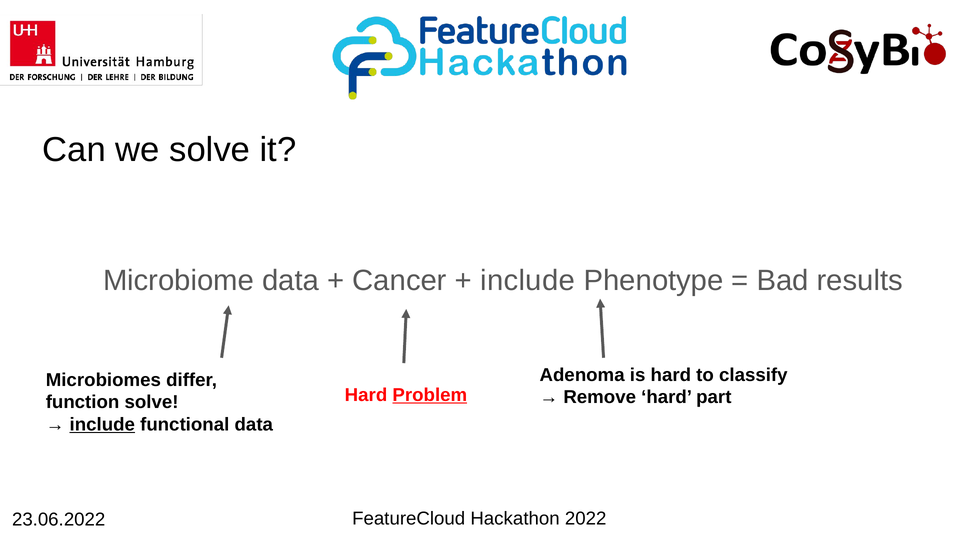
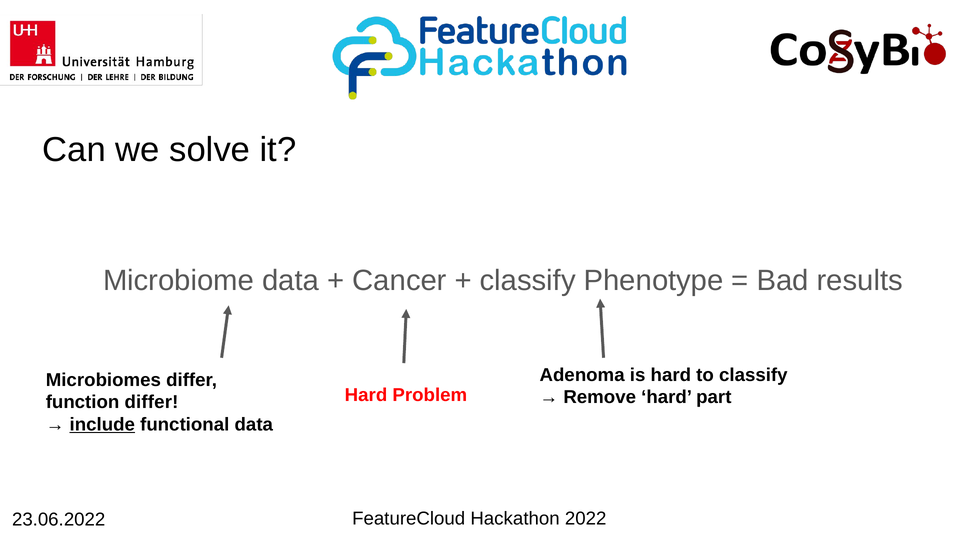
include: include -> classify (528, 281)
Problem underline: present -> none (430, 395)
function solve: solve -> differ (151, 403)
